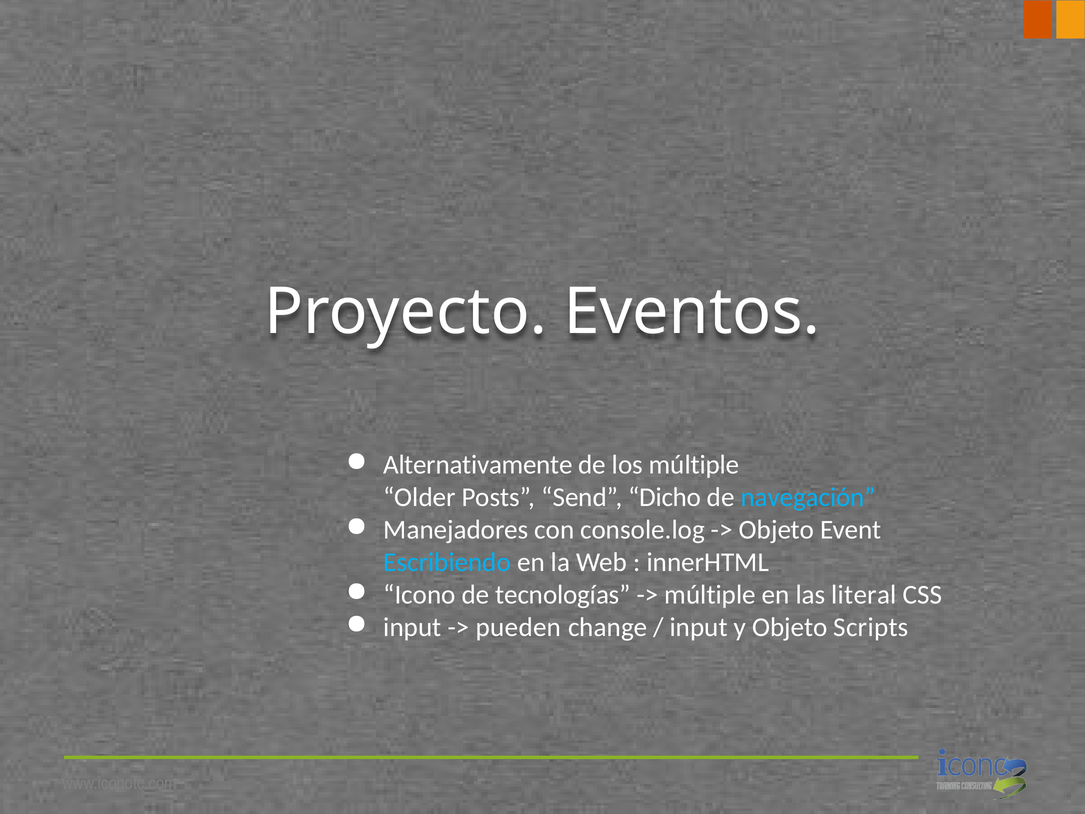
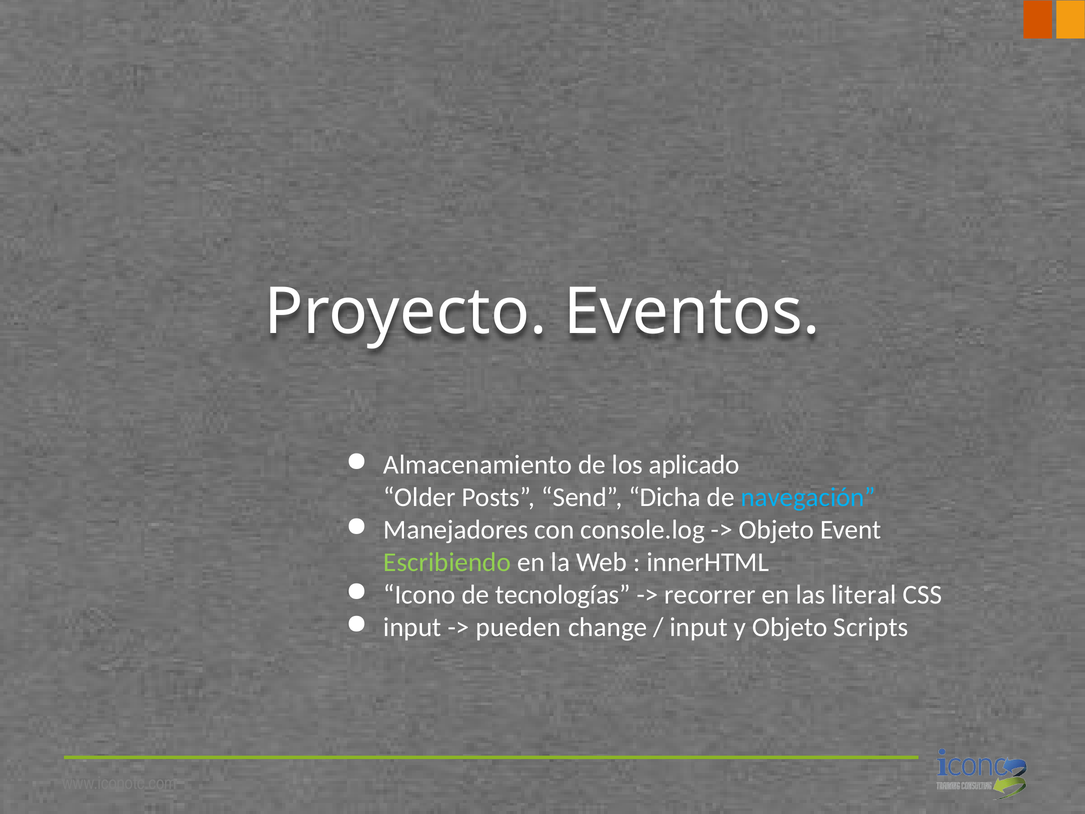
Alternativamente: Alternativamente -> Almacenamiento (478, 464)
los múltiple: múltiple -> aplicado (694, 464)
Dicho: Dicho -> Dicha (665, 497)
Escribiendo colour: light blue -> light green (447, 562)
múltiple: múltiple -> recorrer (710, 595)
